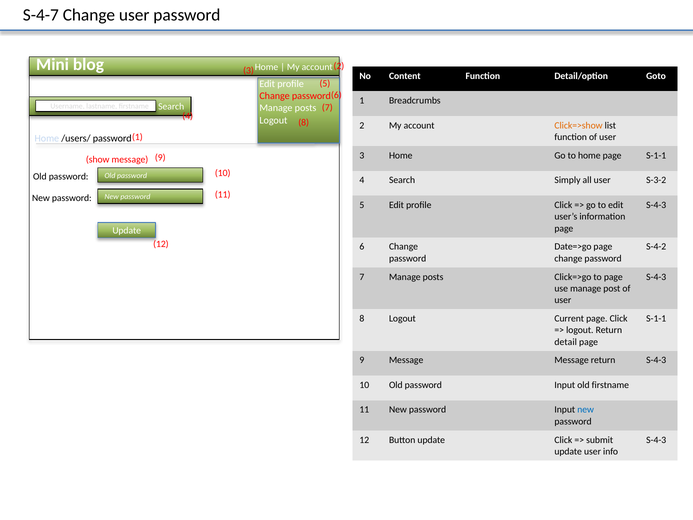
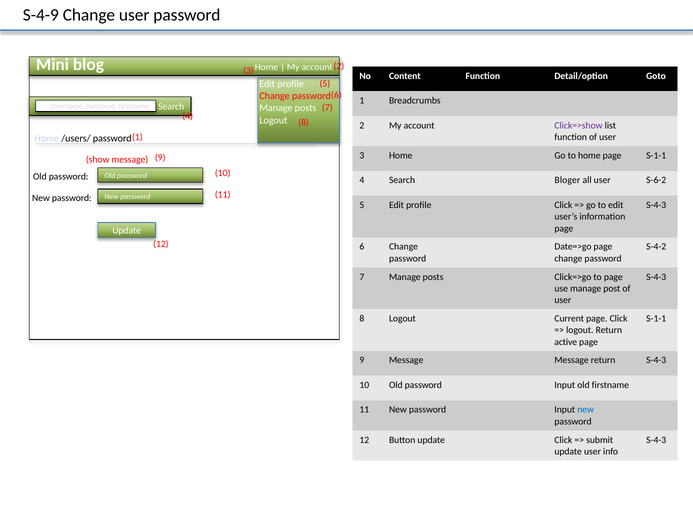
S-4-7: S-4-7 -> S-4-9 (41, 15)
Click=>show colour: orange -> purple (579, 125)
Simply: Simply -> Bloger (567, 180)
S-3-2: S-3-2 -> S-6-2 (656, 180)
detail: detail -> active (566, 342)
